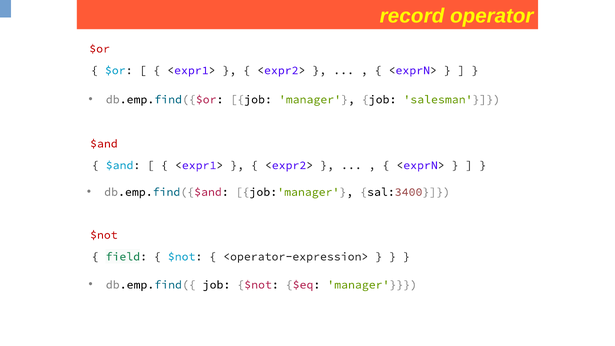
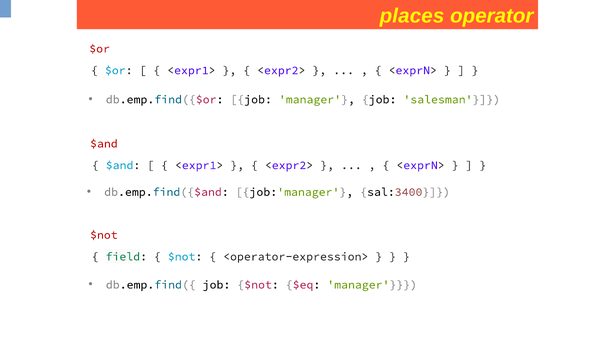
record: record -> places (412, 16)
